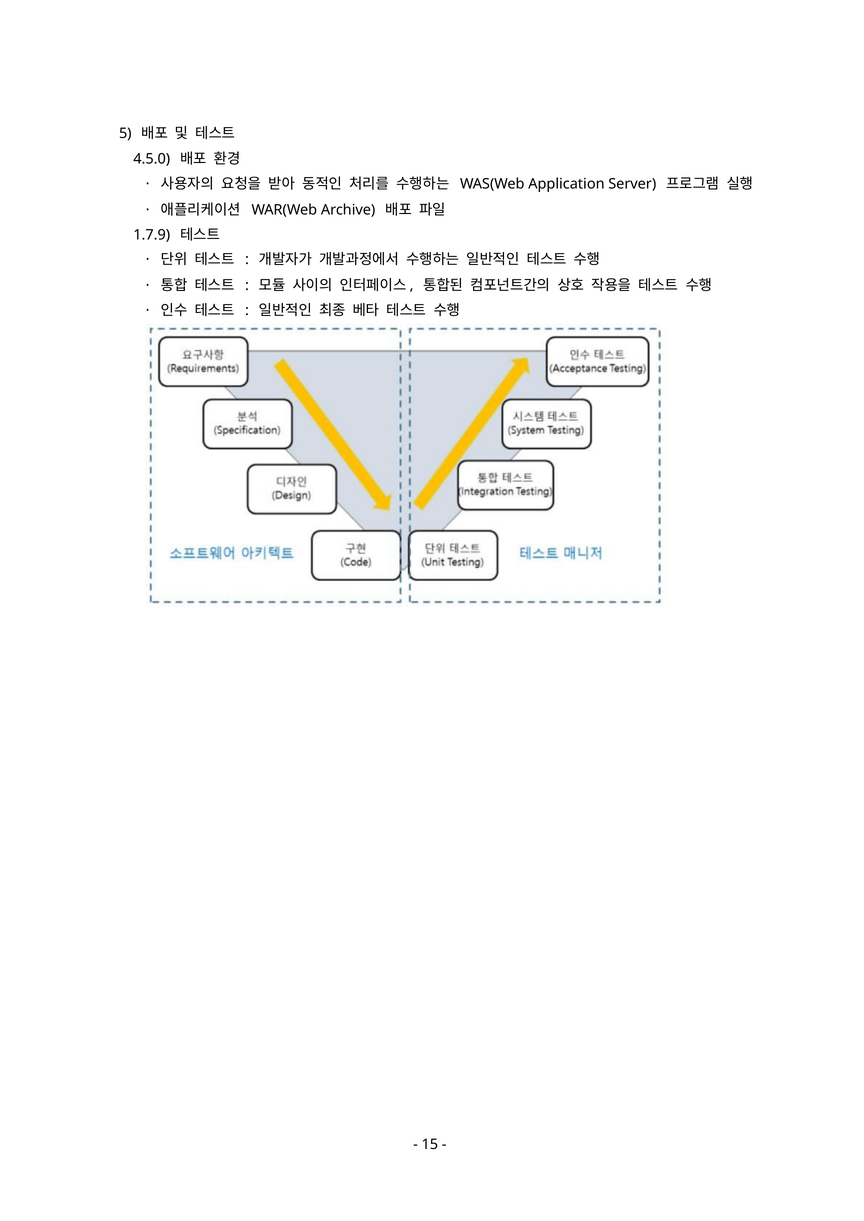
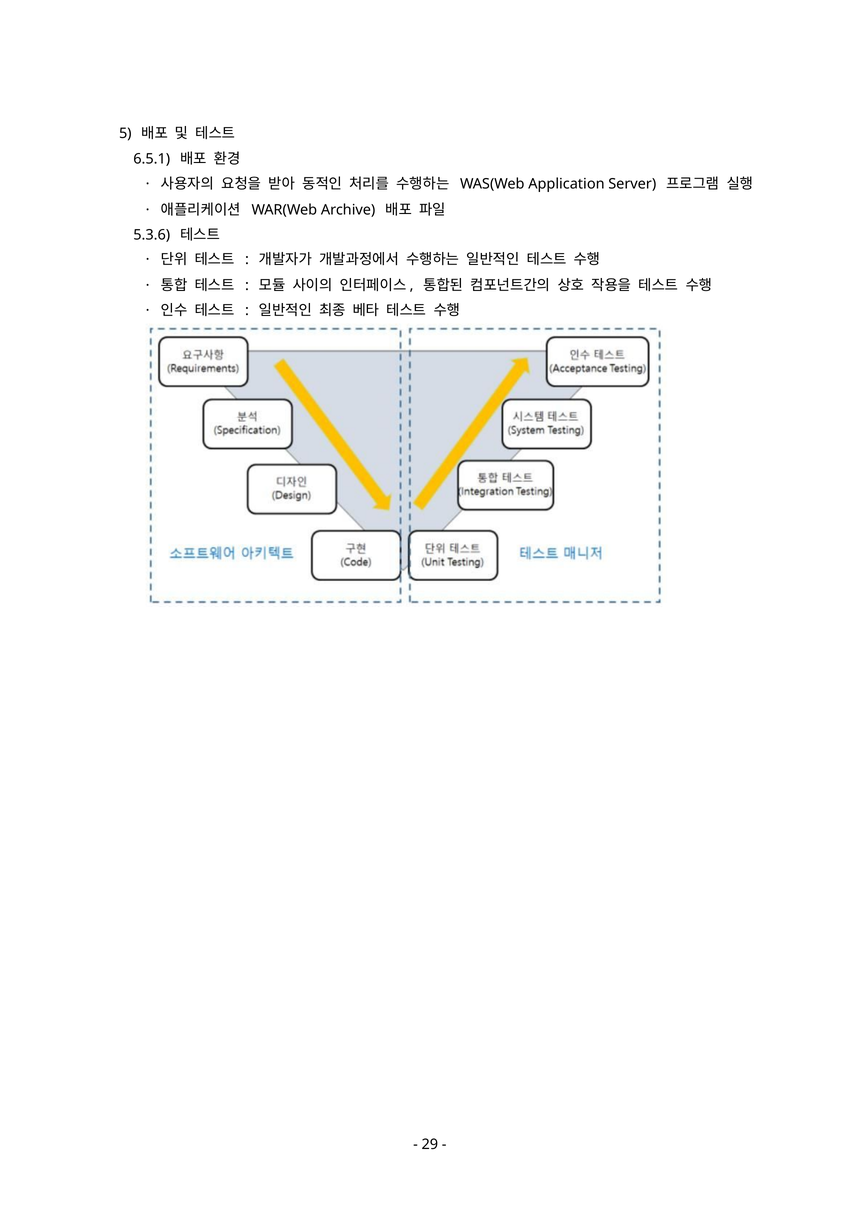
4.5.0: 4.5.0 -> 6.5.1 (152, 159)
1.7.9: 1.7.9 -> 5.3.6 (152, 235)
15: 15 -> 29 (430, 1144)
